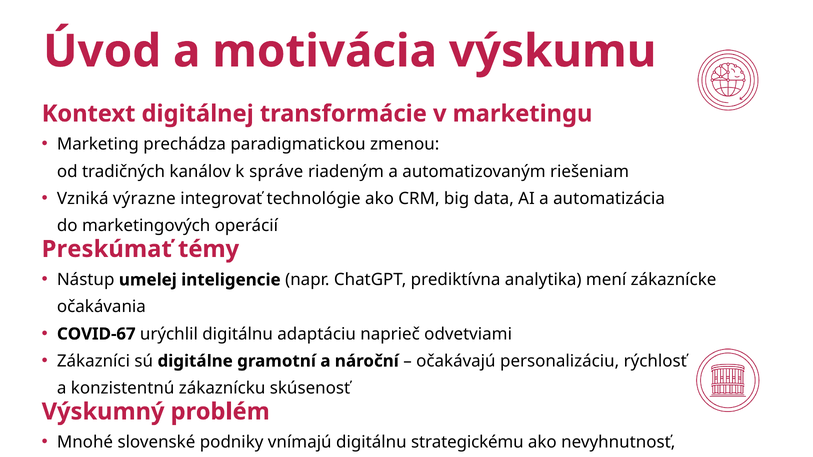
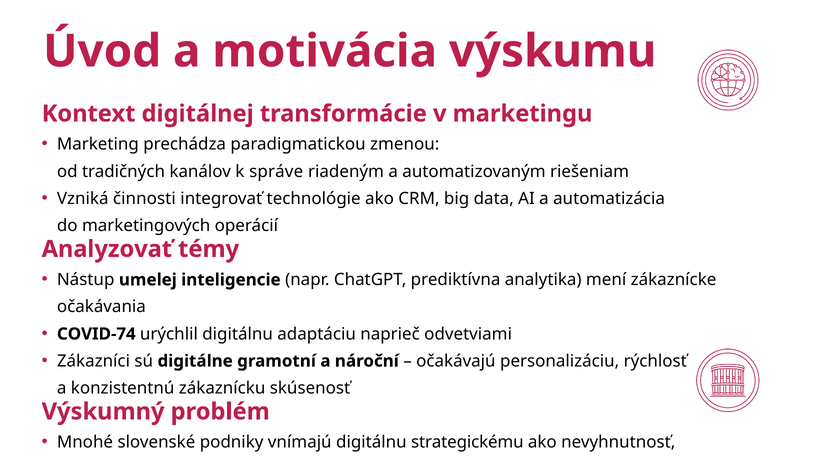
výrazne: výrazne -> činnosti (144, 199)
Preskúmať: Preskúmať -> Analyzovať (107, 249)
COVID-67: COVID-67 -> COVID-74 (96, 334)
